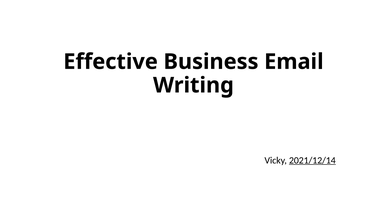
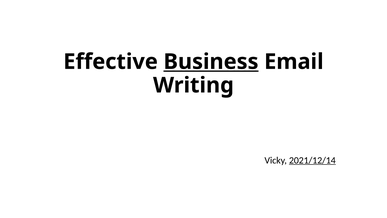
Business underline: none -> present (211, 62)
